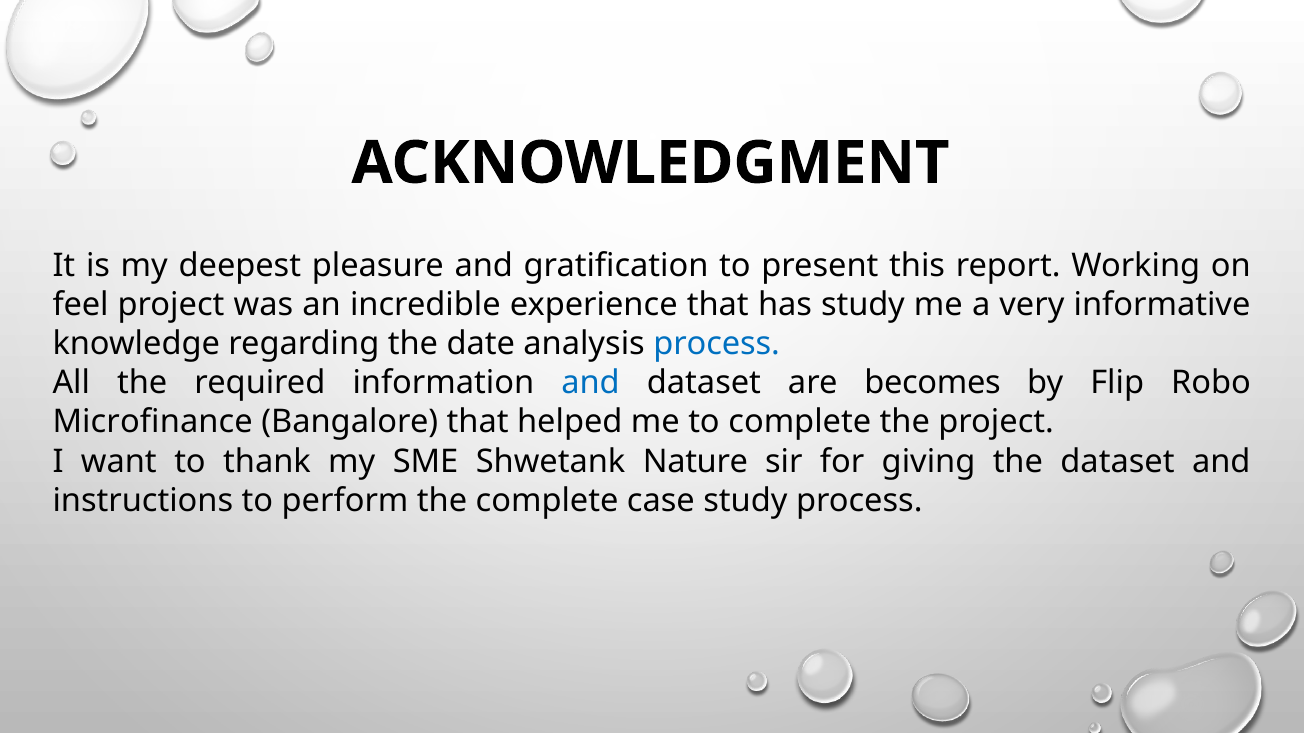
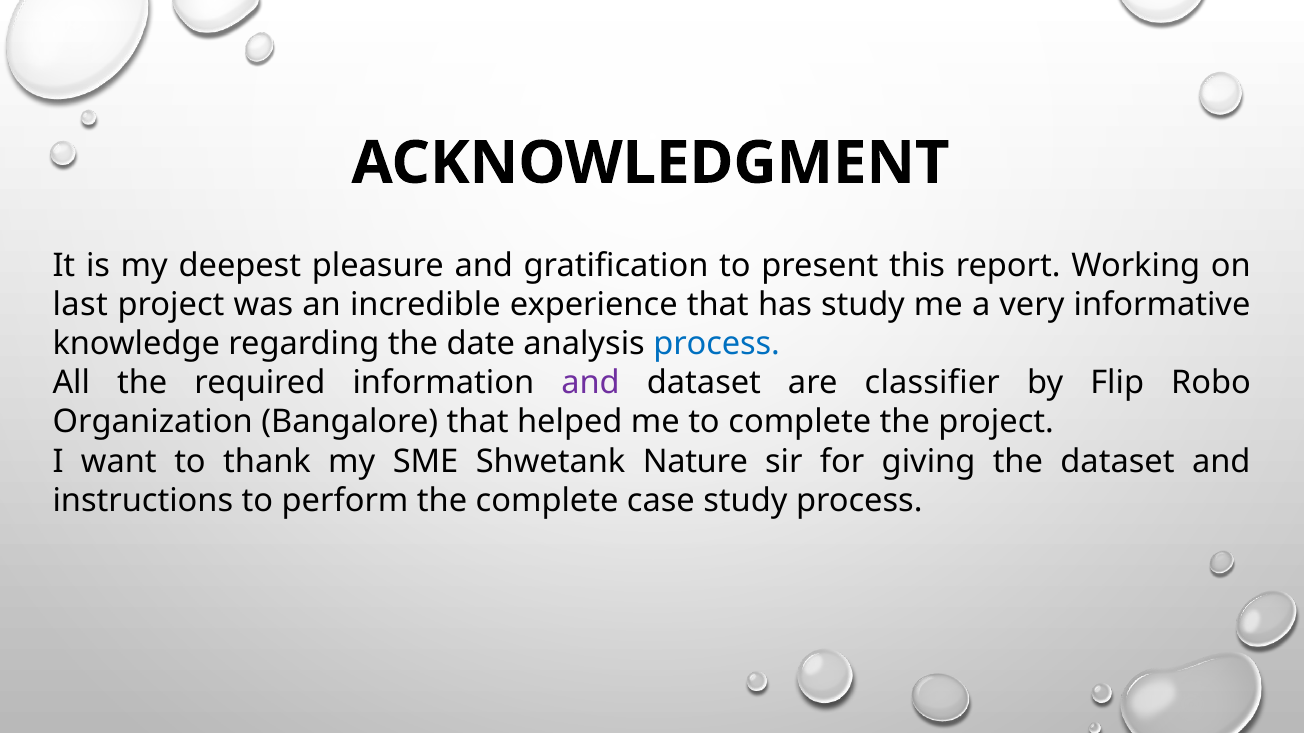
feel: feel -> last (80, 305)
and colour: blue -> purple (591, 383)
becomes: becomes -> classifier (932, 383)
Microfinance: Microfinance -> Organization (153, 422)
